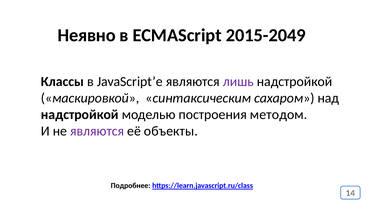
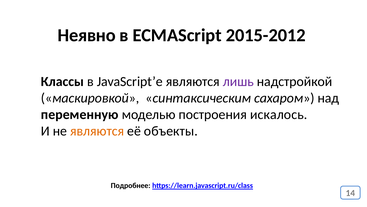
2015-2049: 2015-2049 -> 2015-2012 (266, 35)
надстройкой: надстройкой -> переменную (80, 114)
методом: методом -> искалось (279, 114)
являются colour: purple -> orange (97, 131)
